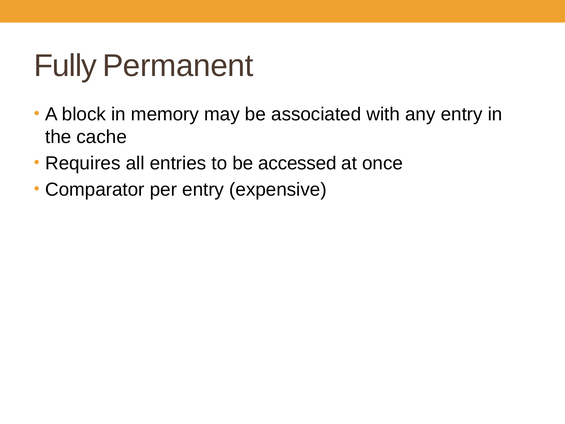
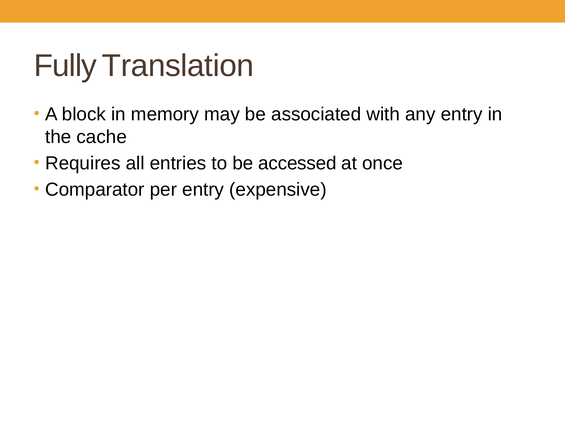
Permanent: Permanent -> Translation (178, 66)
